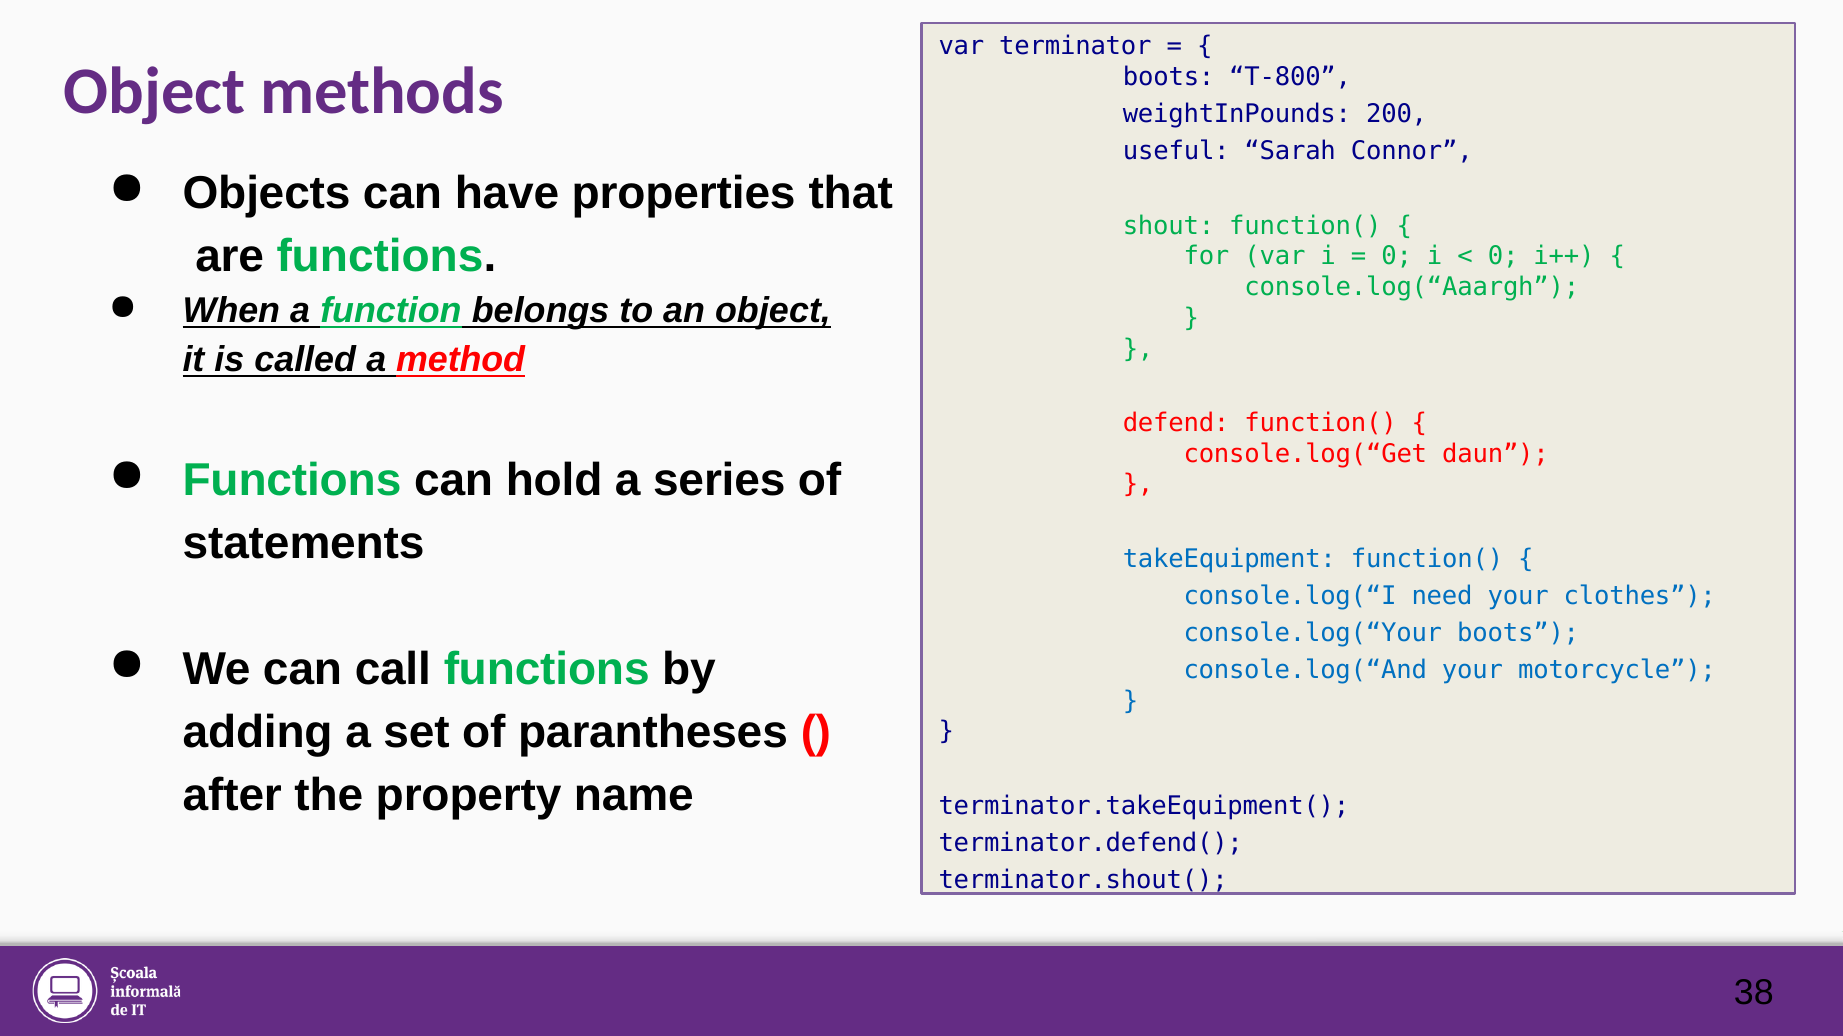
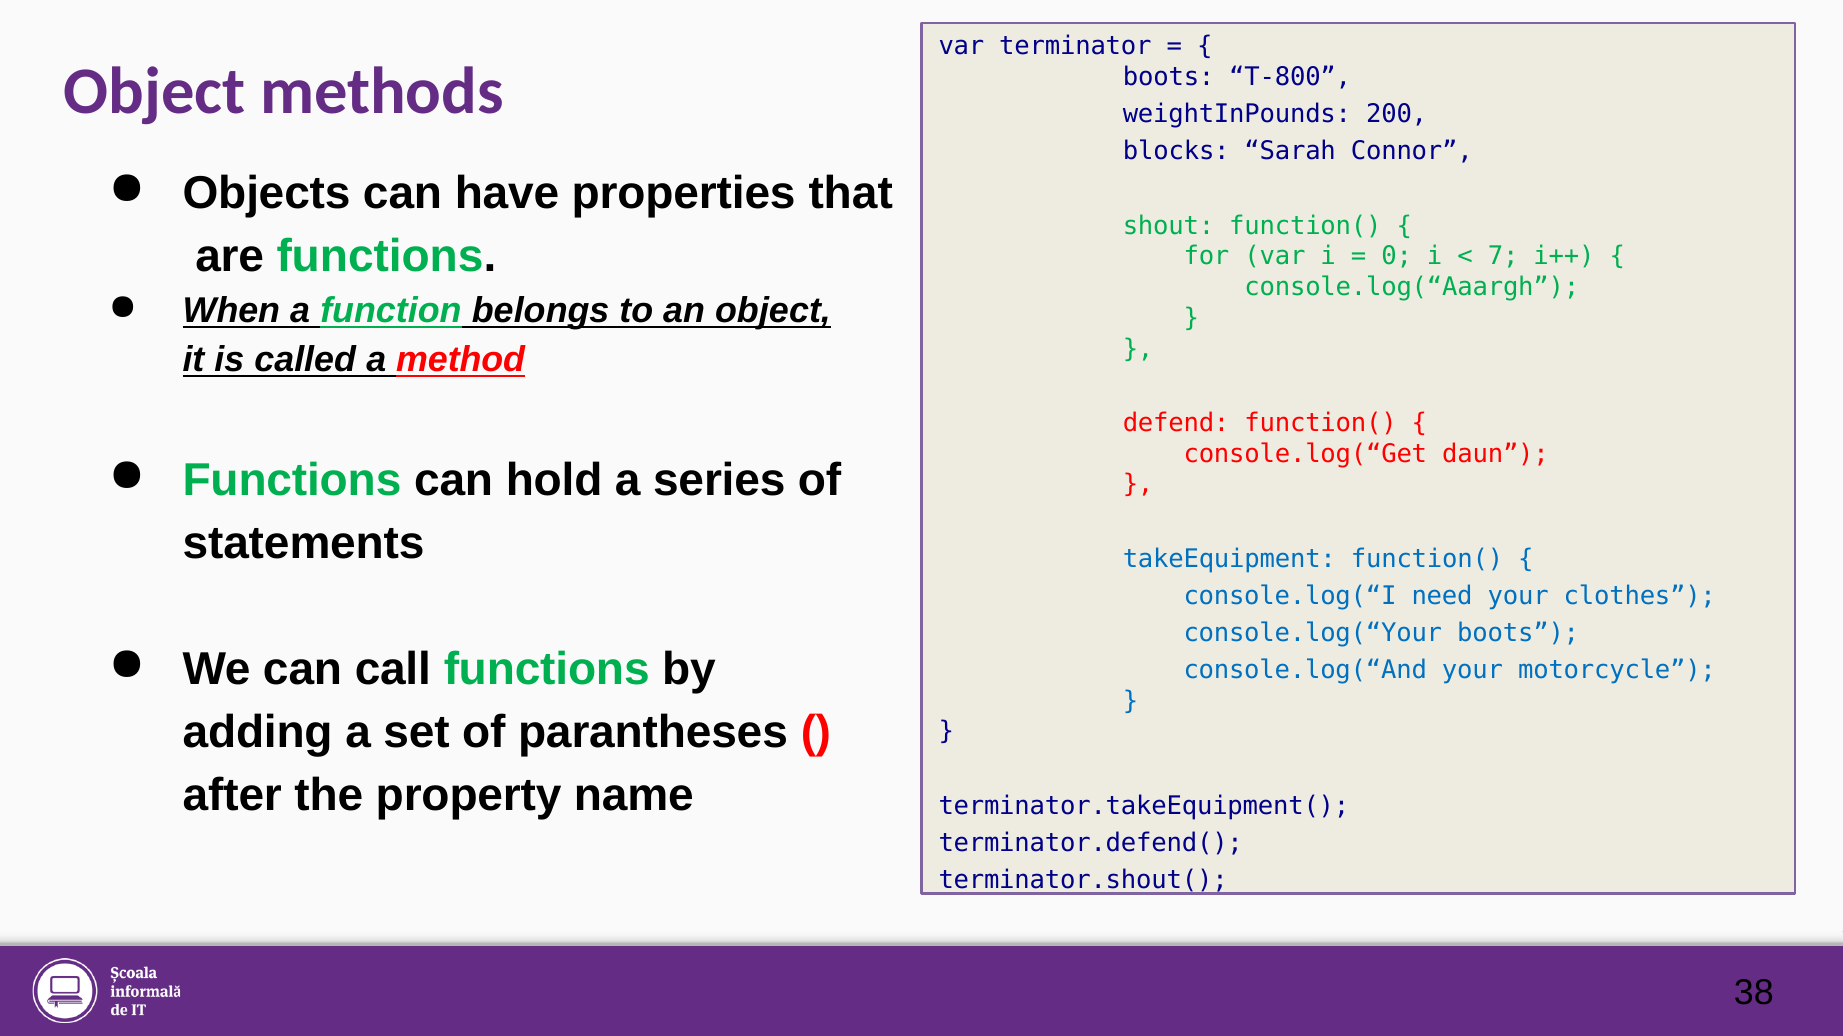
useful: useful -> blocks (1176, 152)
0: 0 -> 7 (1503, 257)
